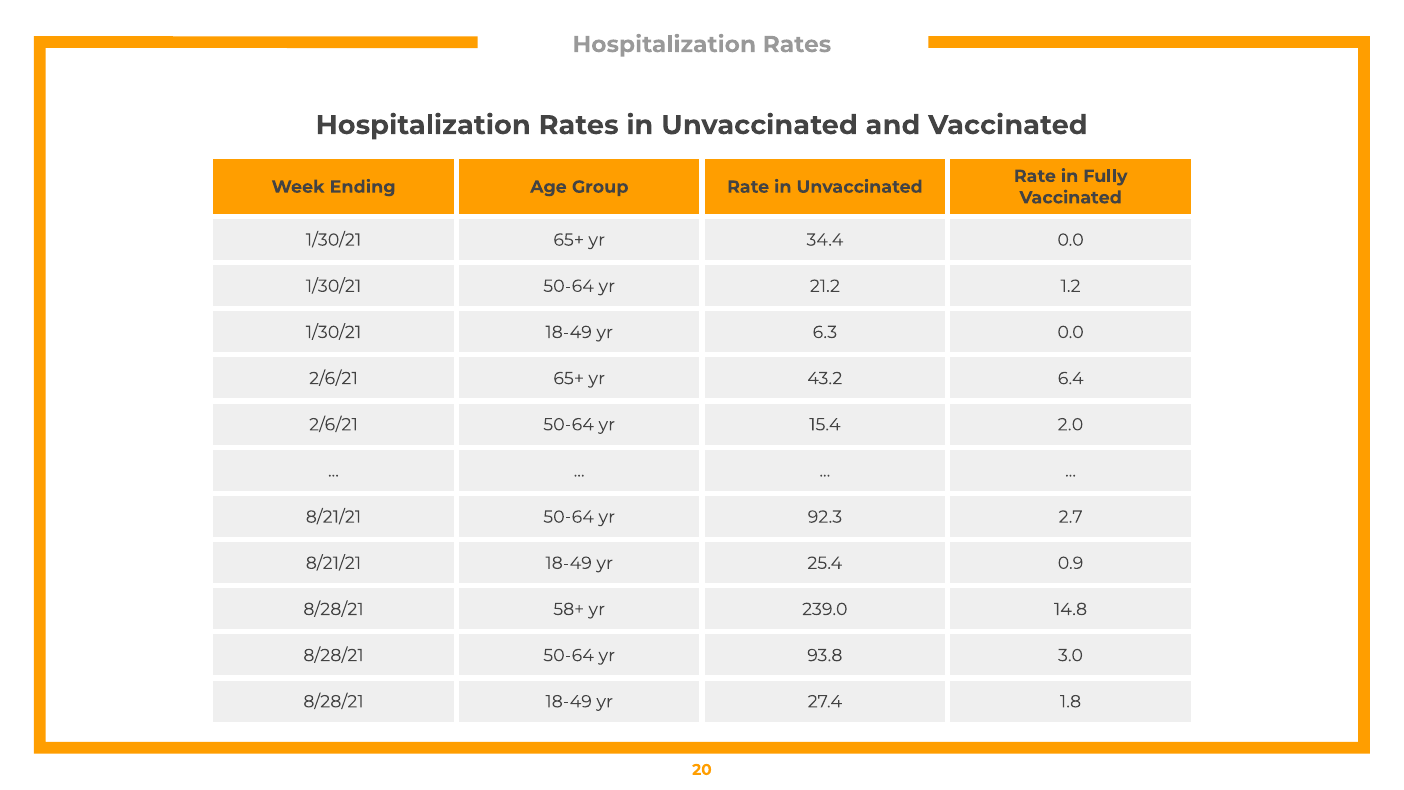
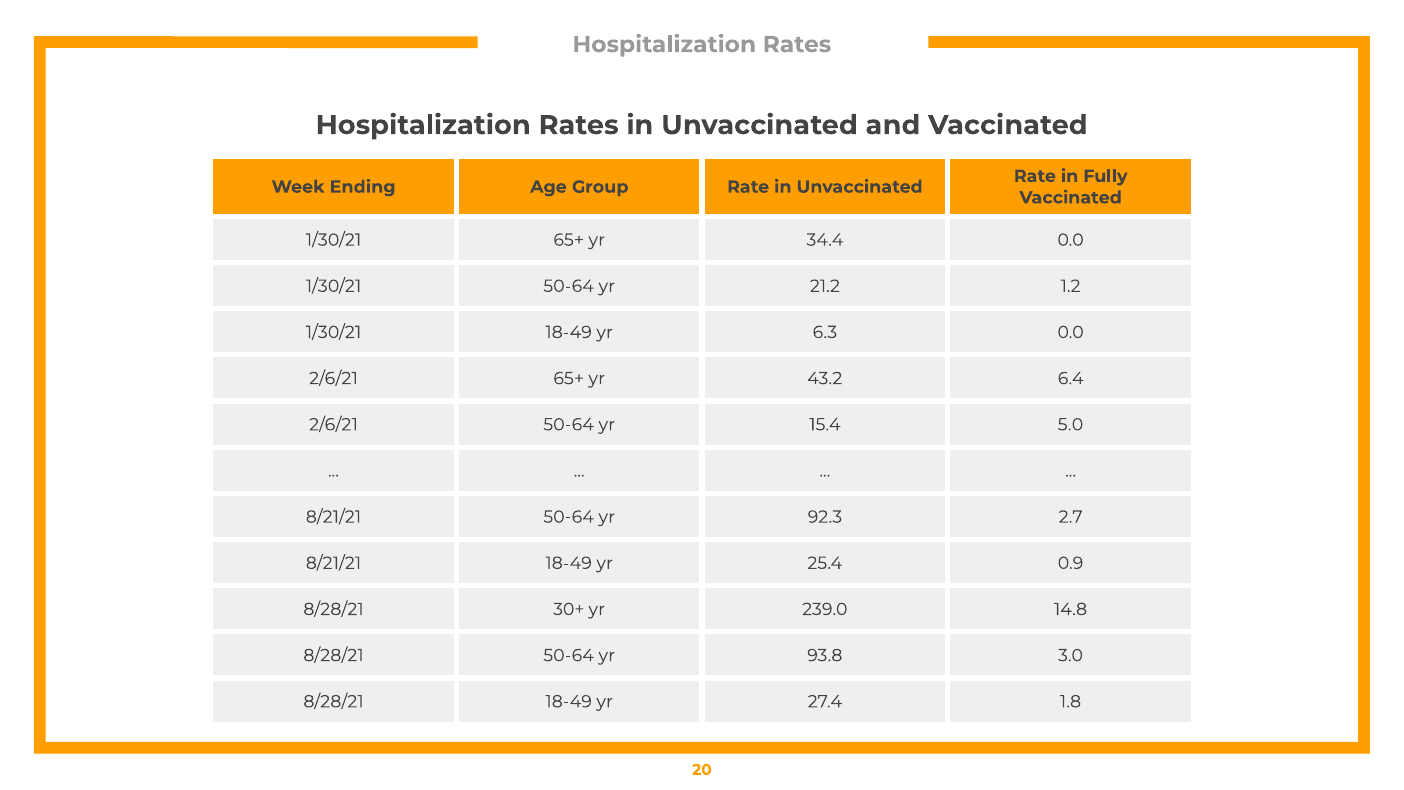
2.0: 2.0 -> 5.0 (1070, 424)
58+: 58+ -> 30+ (569, 609)
